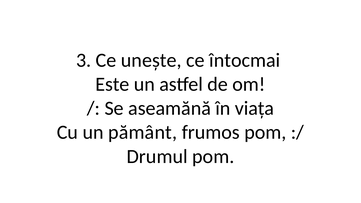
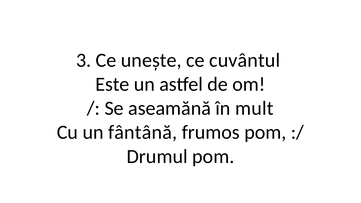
întocmai: întocmai -> cuvântul (245, 60)
viața: viața -> mult (254, 108)
pământ: pământ -> fântână (143, 132)
